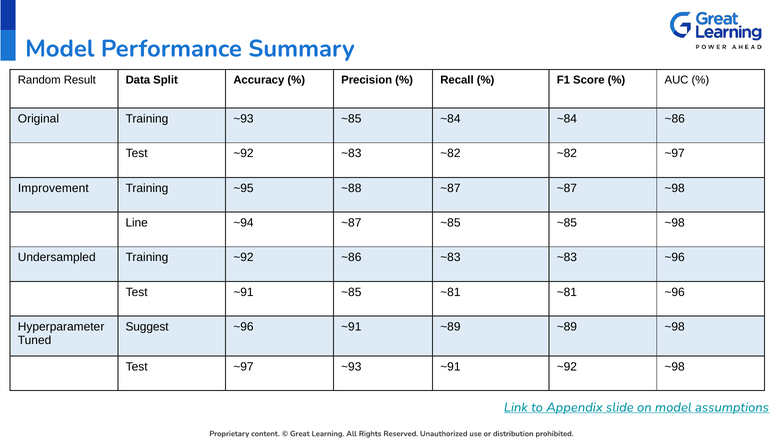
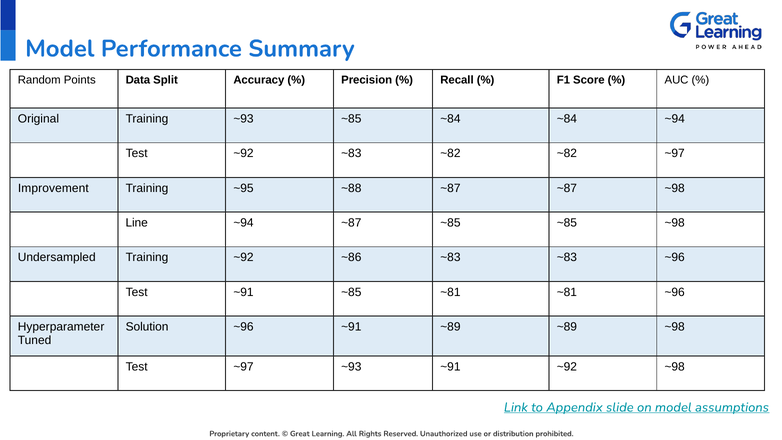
Result: Result -> Points (80, 80)
~84 ~86: ~86 -> ~94 (675, 119)
Suggest: Suggest -> Solution (147, 327)
